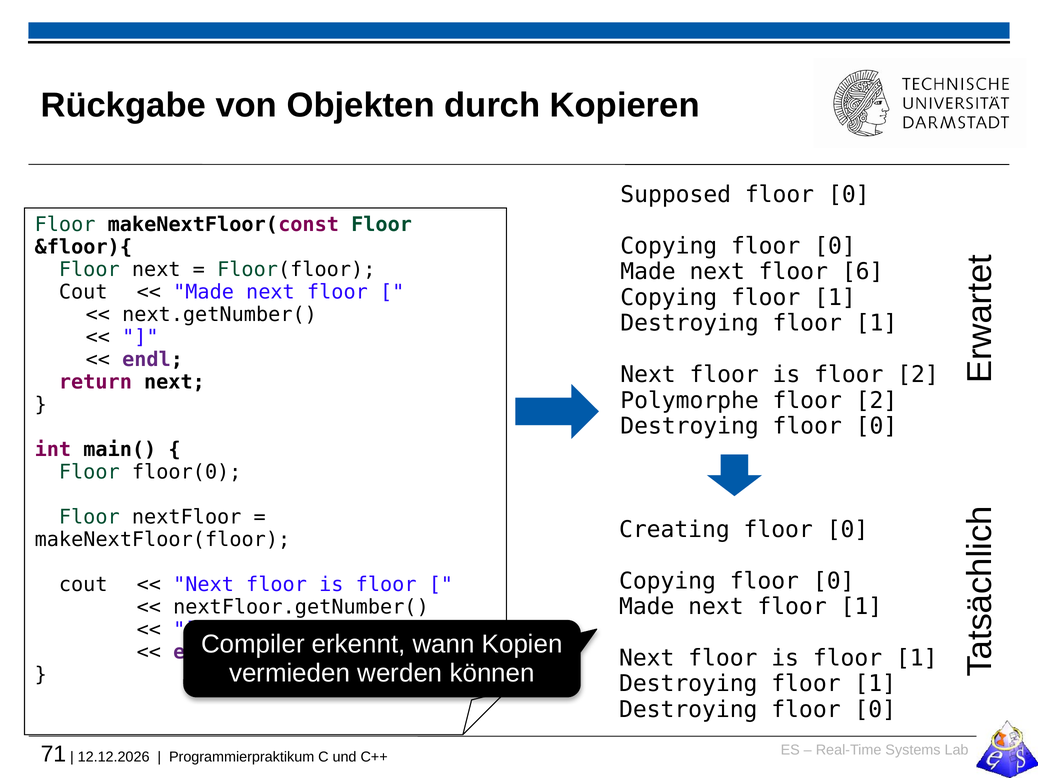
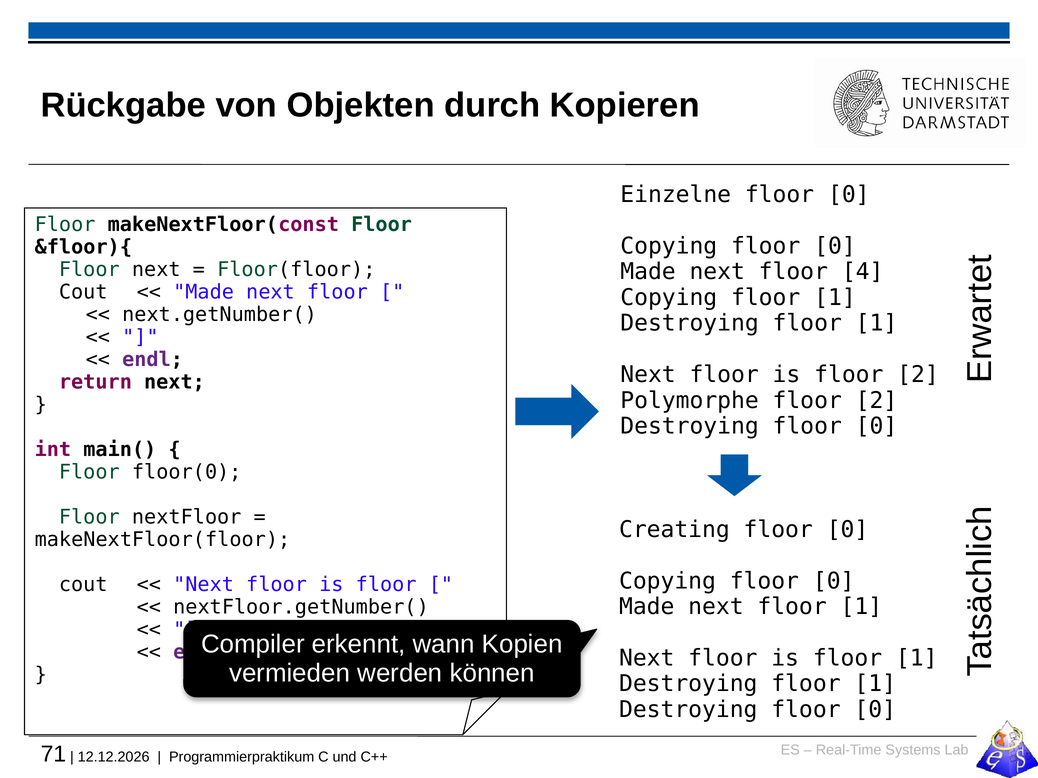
Supposed: Supposed -> Einzelne (676, 195)
6: 6 -> 4 (863, 272)
